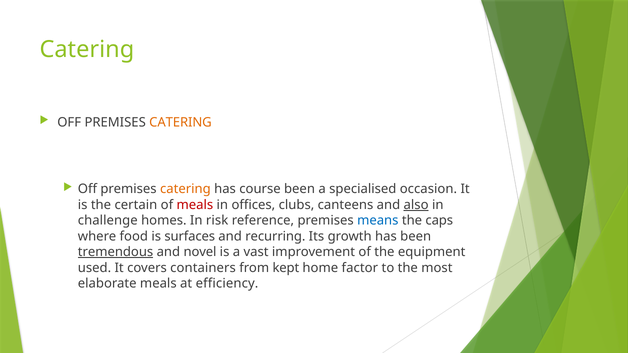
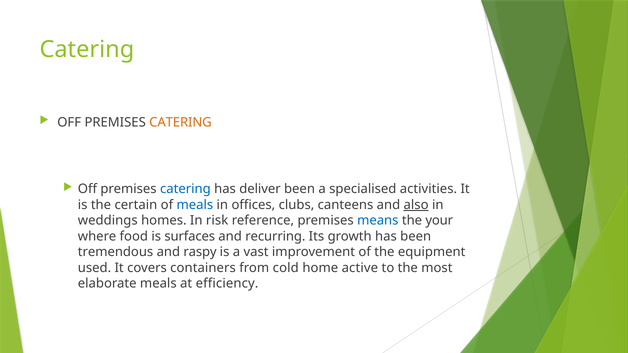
catering colour: orange -> blue (185, 189)
course: course -> deliver (260, 189)
occasion: occasion -> activities (428, 189)
meals colour: red -> blue (195, 205)
challenge: challenge -> weddings (108, 221)
caps: caps -> your (439, 221)
tremendous underline: present -> none (116, 252)
novel: novel -> raspy (200, 252)
kept: kept -> cold (286, 268)
factor: factor -> active (360, 268)
